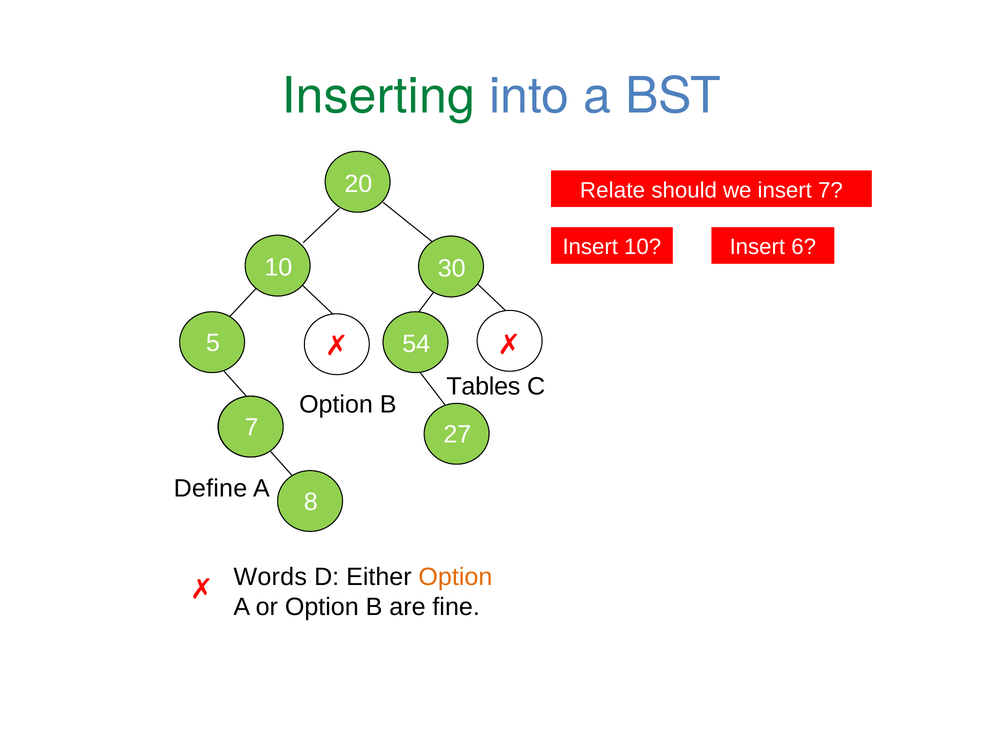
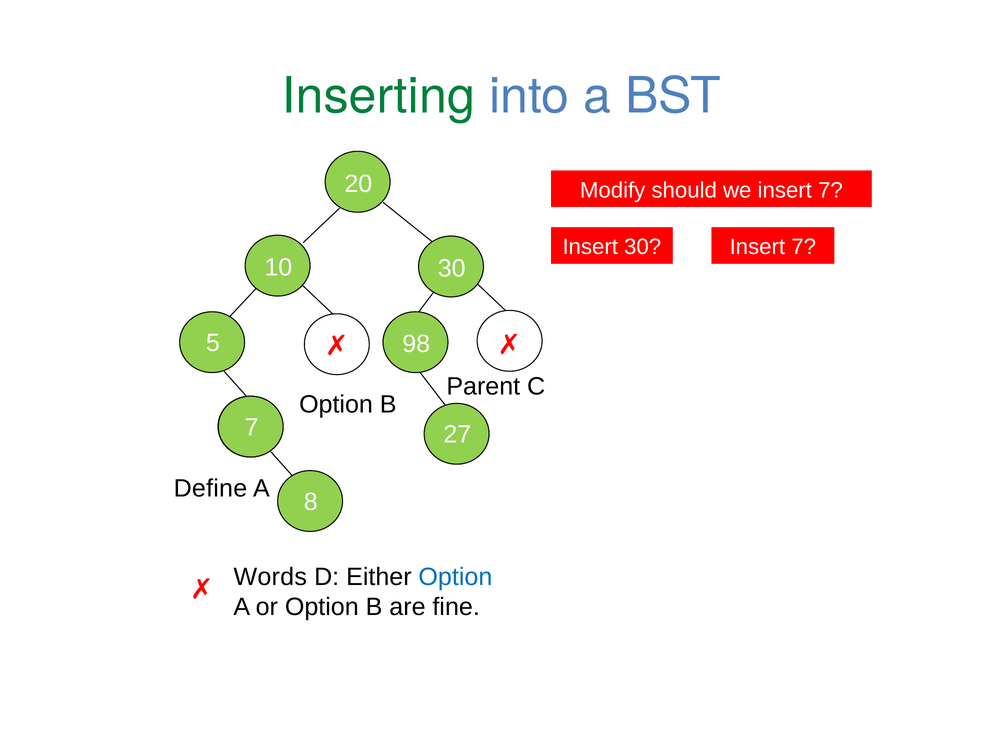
Relate: Relate -> Modify (613, 190)
Insert 10: 10 -> 30 (643, 247)
6: 6 -> 7 (804, 247)
54: 54 -> 98 (416, 344)
Tables: Tables -> Parent (483, 386)
Option colour: orange -> blue (455, 577)
